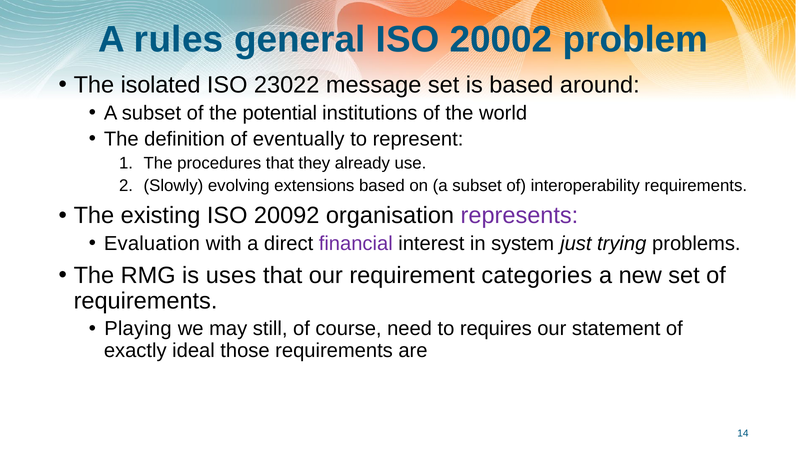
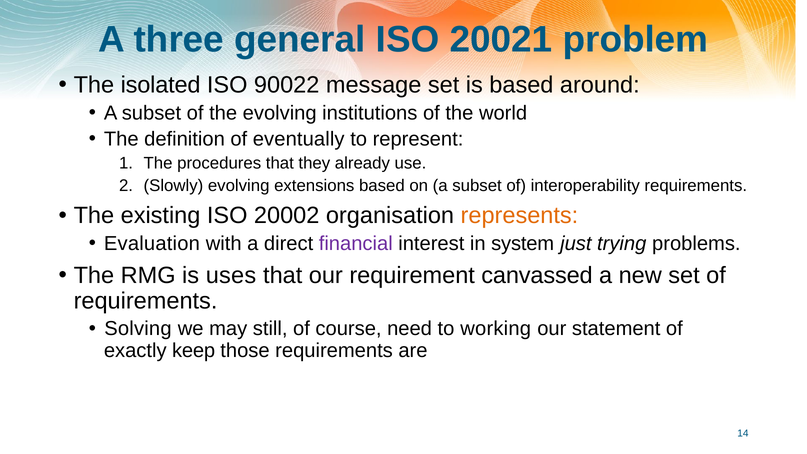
rules: rules -> three (179, 40)
20002: 20002 -> 20021 (501, 40)
23022: 23022 -> 90022 (287, 85)
the potential: potential -> evolving (280, 113)
20092: 20092 -> 20002 (287, 216)
represents colour: purple -> orange (519, 216)
categories: categories -> canvassed (537, 275)
Playing: Playing -> Solving (138, 329)
requires: requires -> working (496, 329)
ideal: ideal -> keep (194, 350)
